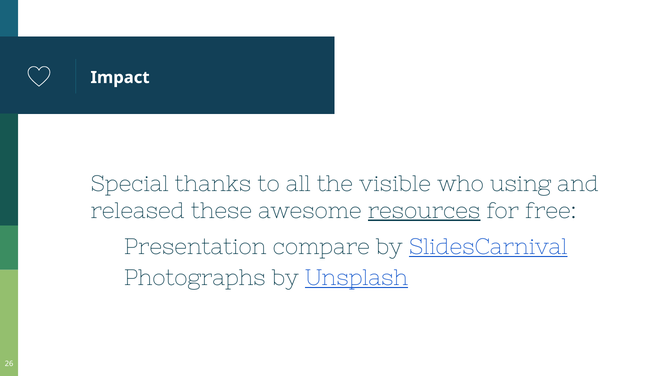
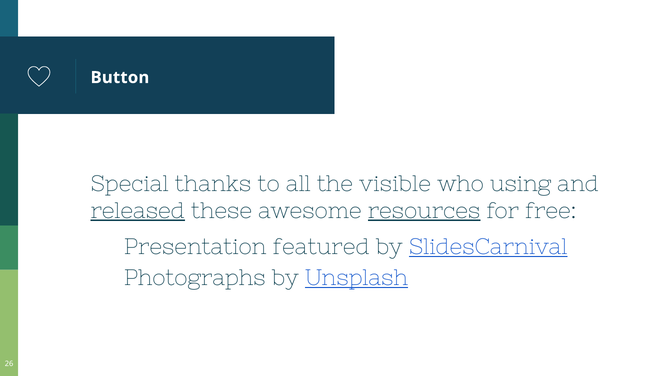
Impact: Impact -> Button (120, 78)
released underline: none -> present (138, 211)
compare: compare -> featured (321, 247)
